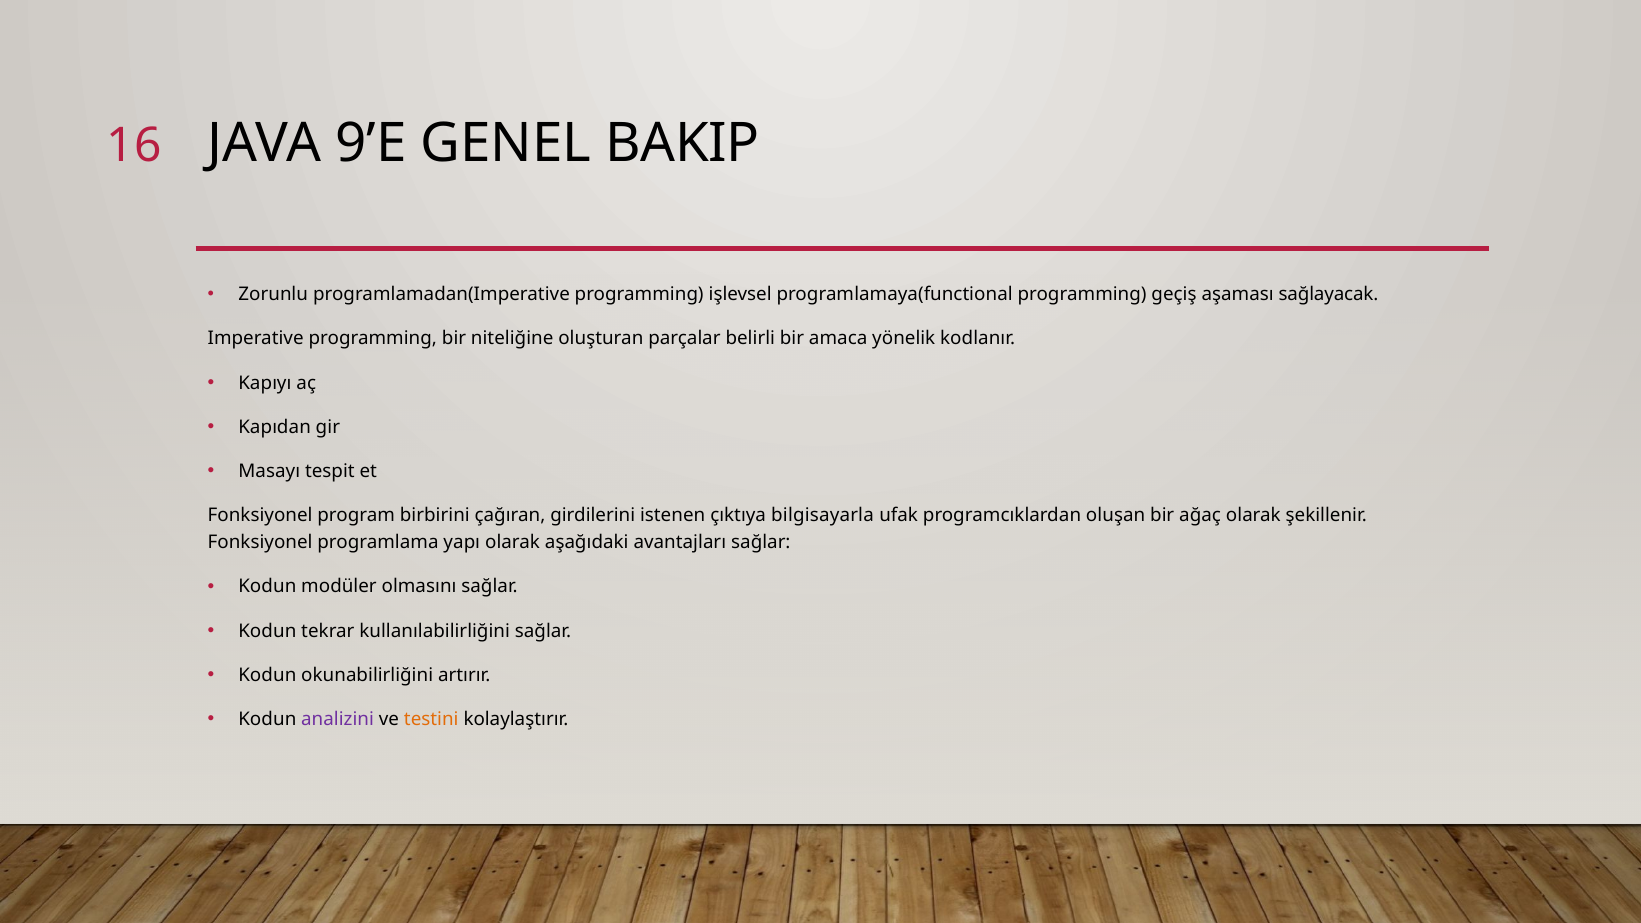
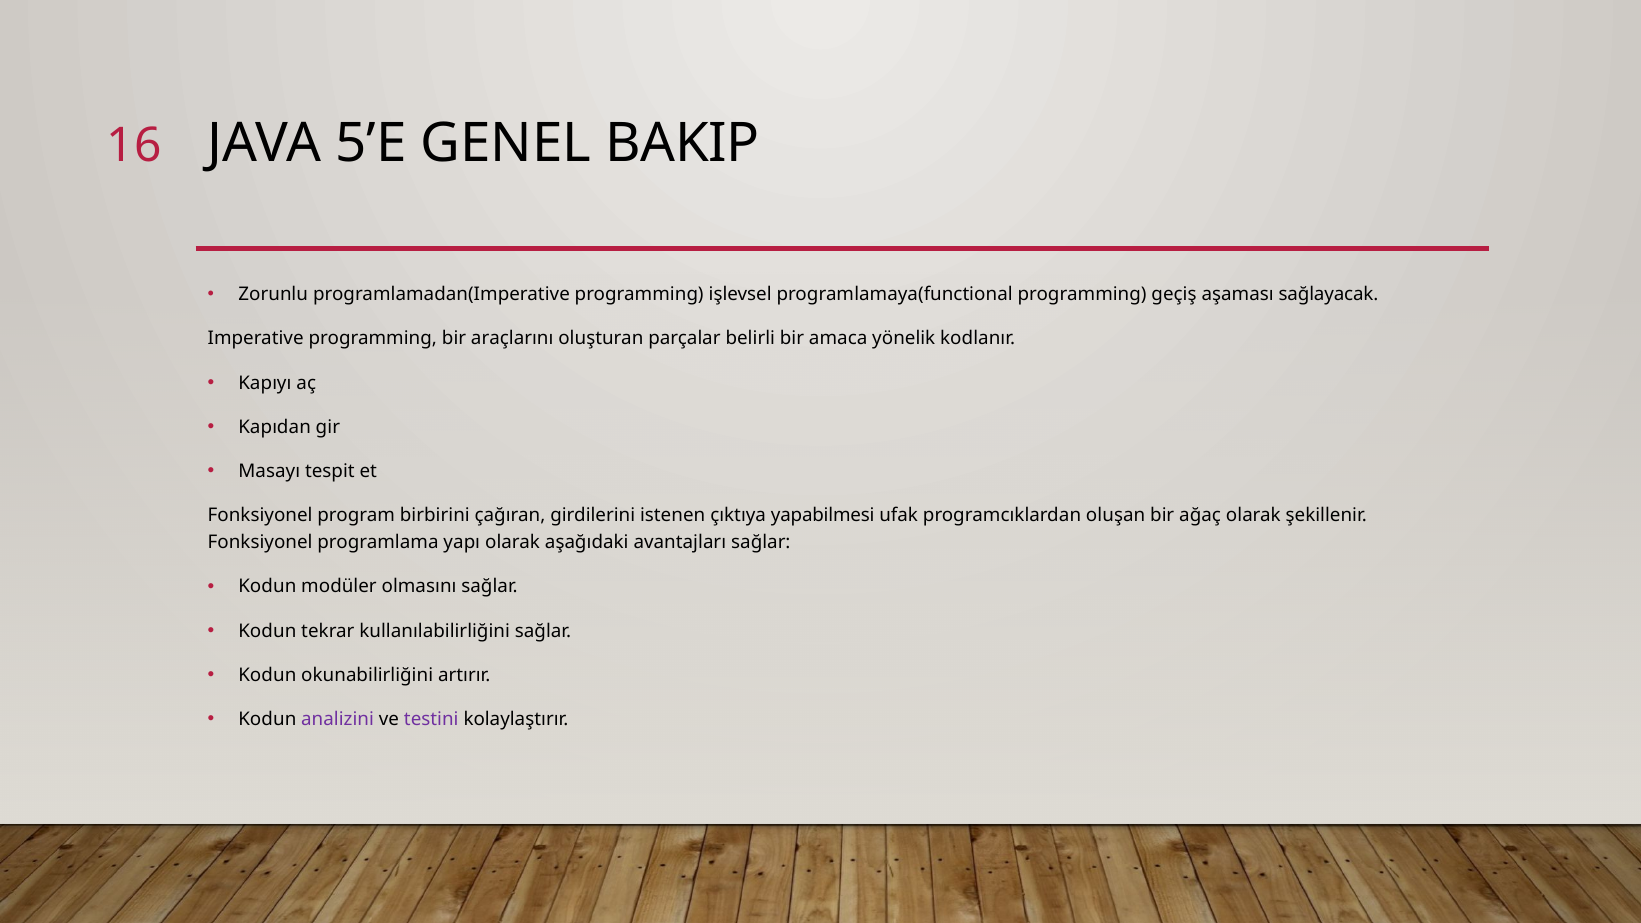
9’E: 9’E -> 5’E (371, 144)
niteliğine: niteliğine -> araçlarını (512, 339)
bilgisayarla: bilgisayarla -> yapabilmesi (823, 516)
testini colour: orange -> purple (431, 719)
